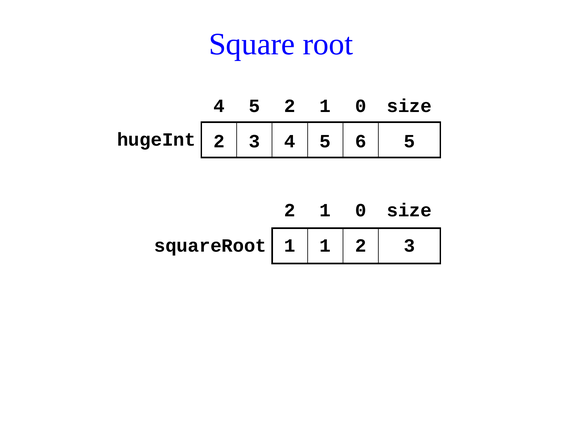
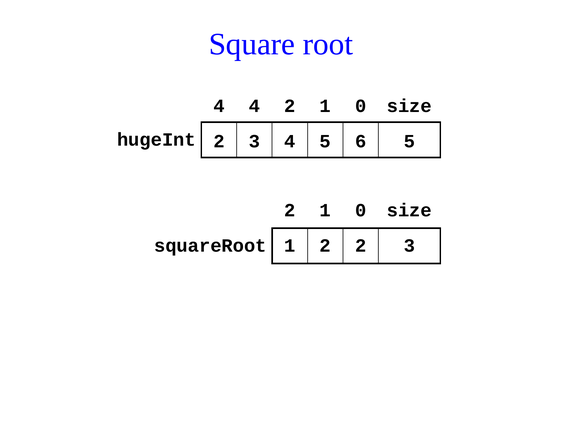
5: 5 -> 4 (254, 106)
1 1: 1 -> 2 (325, 246)
